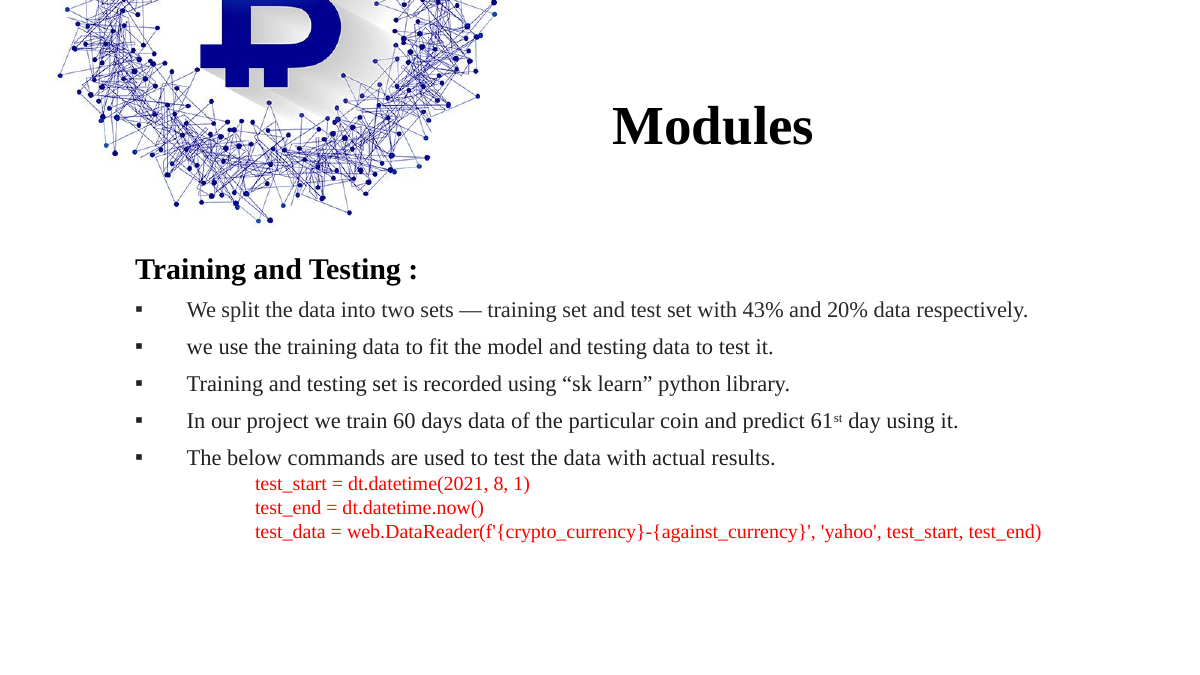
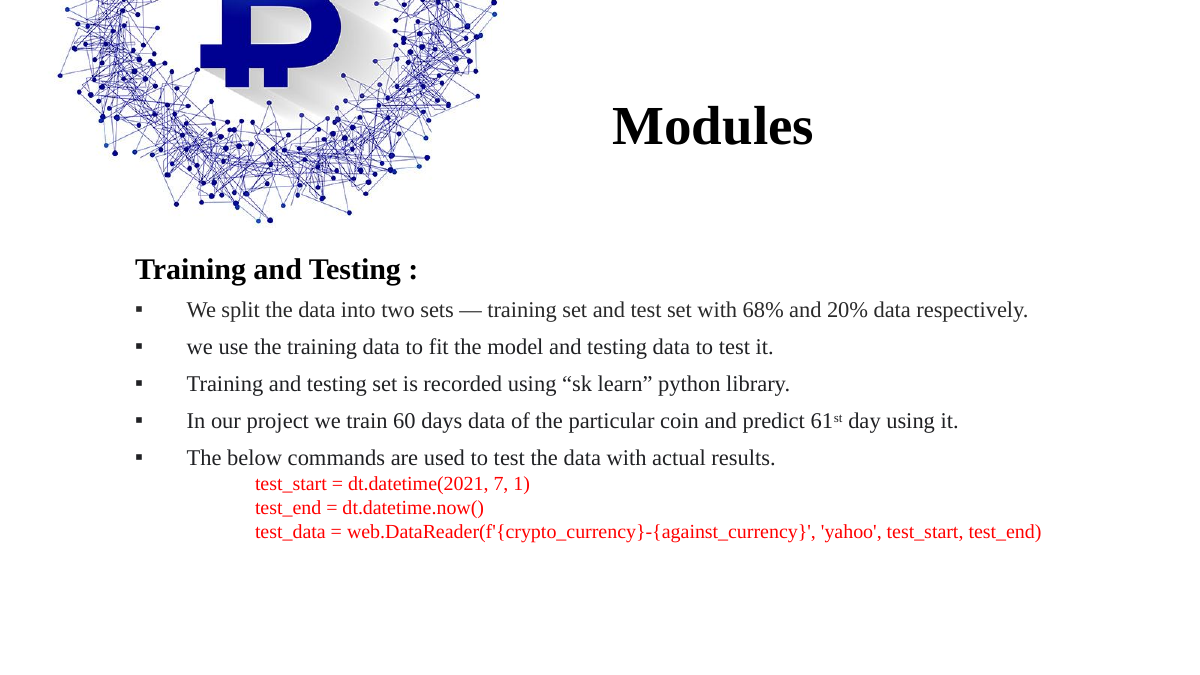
43%: 43% -> 68% (763, 310)
8: 8 -> 7 (501, 484)
